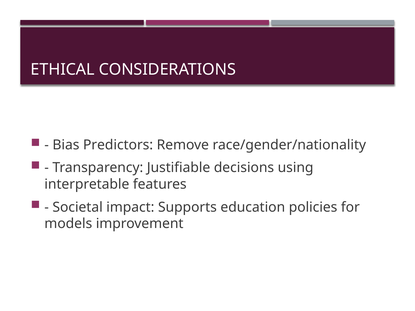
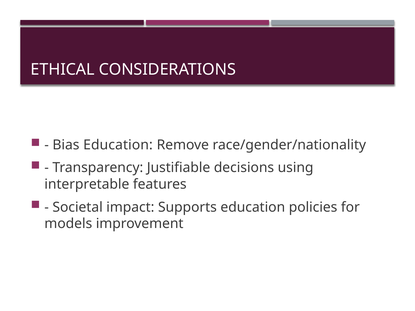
Bias Predictors: Predictors -> Education (118, 145)
